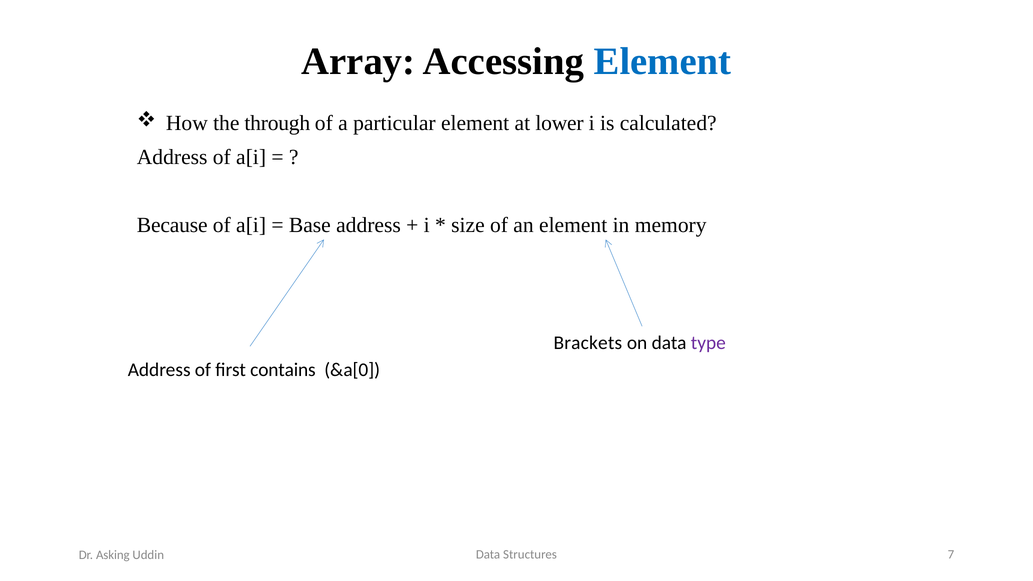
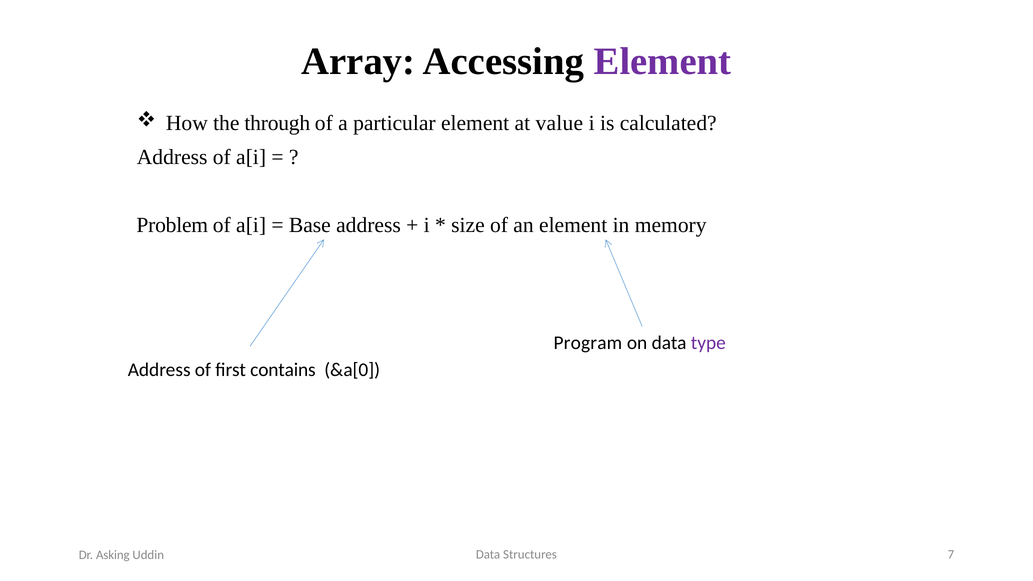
Element colour: blue -> purple (663, 62)
lower: lower -> value (559, 123)
Because: Because -> Problem (172, 225)
Brackets: Brackets -> Program (588, 343)
